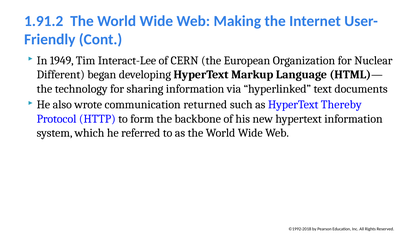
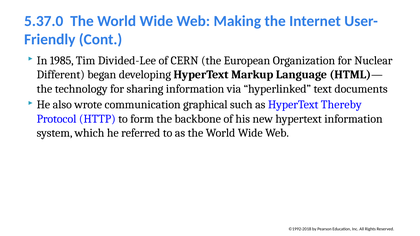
1.91.2: 1.91.2 -> 5.37.0 (44, 21)
1949: 1949 -> 1985 (62, 61)
Interact-Lee: Interact-Lee -> Divided-Lee (127, 61)
returned: returned -> graphical (205, 105)
